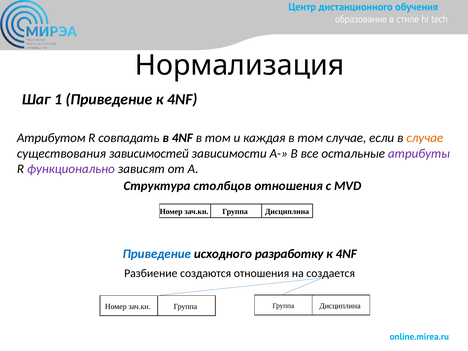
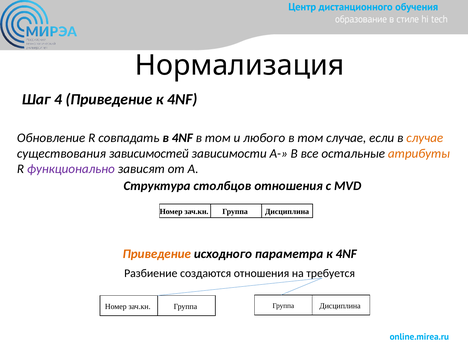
1: 1 -> 4 (58, 99)
Атрибутом: Атрибутом -> Обновление (51, 138)
каждая: каждая -> любого (264, 138)
атрибуты colour: purple -> orange (419, 153)
Приведение colour: blue -> orange (157, 254)
разработку: разработку -> параметра (289, 254)
создается: создается -> требуется (331, 273)
